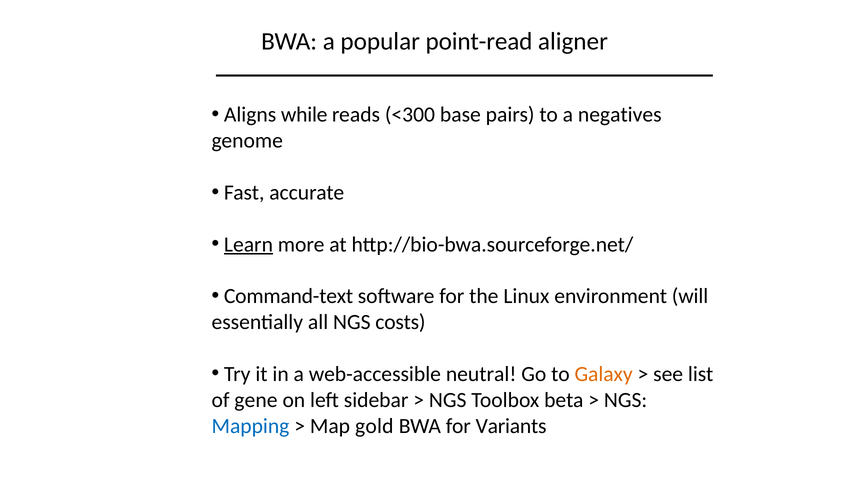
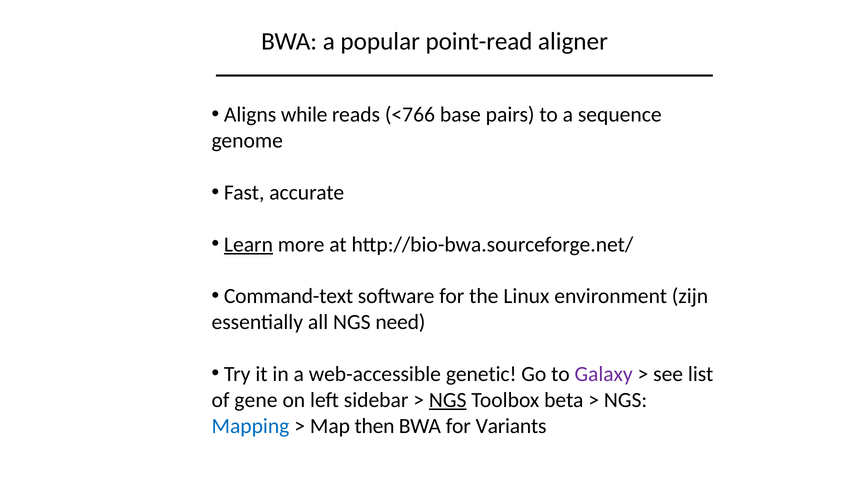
<300: <300 -> <766 (410, 115)
negatives: negatives -> sequence (620, 115)
will: will -> zijn (690, 296)
costs: costs -> need (400, 322)
neutral: neutral -> genetic (481, 374)
Galaxy colour: orange -> purple (604, 374)
NGS underline: none -> present (448, 400)
gold: gold -> then (375, 426)
